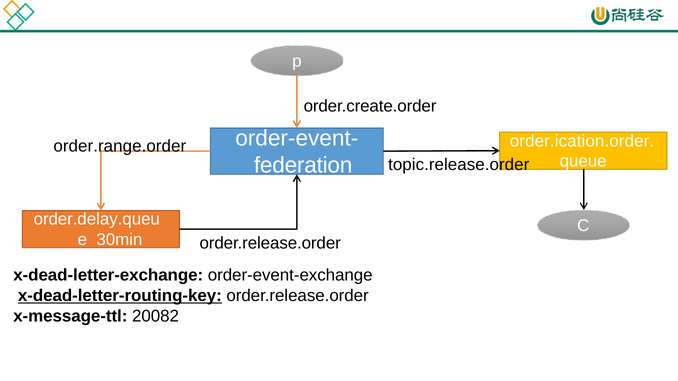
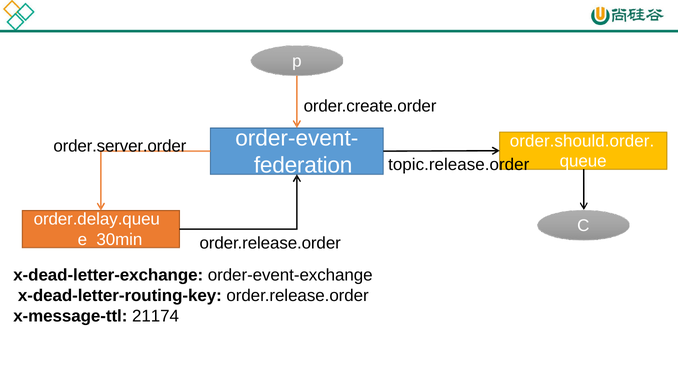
order.ication.order: order.ication.order -> order.should.order (582, 141)
order.range.order: order.range.order -> order.server.order (120, 146)
x-dead-letter-routing-key underline: present -> none (120, 296)
20082: 20082 -> 21174 (156, 316)
